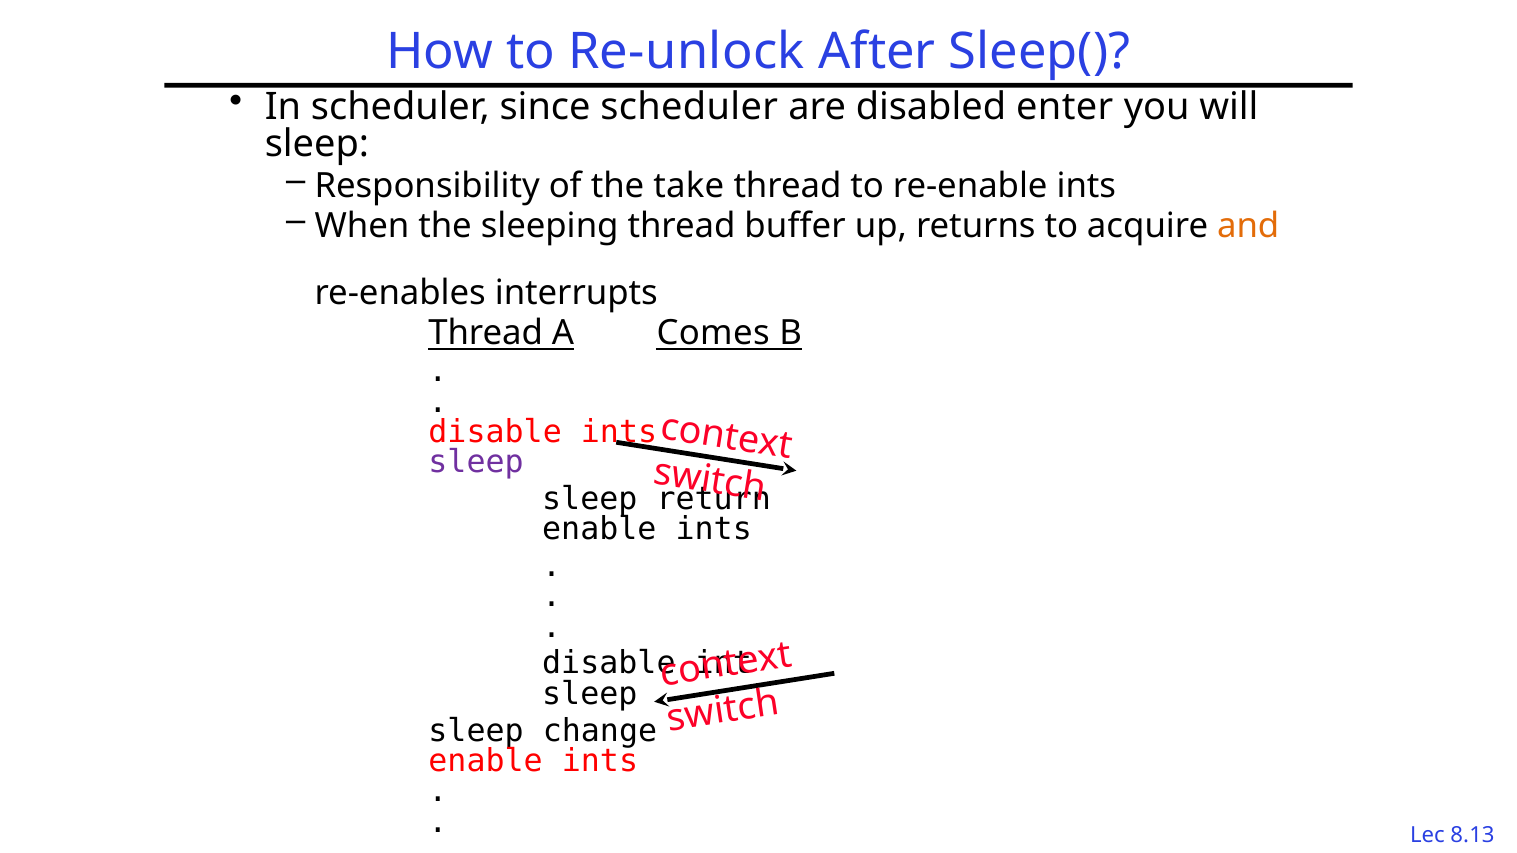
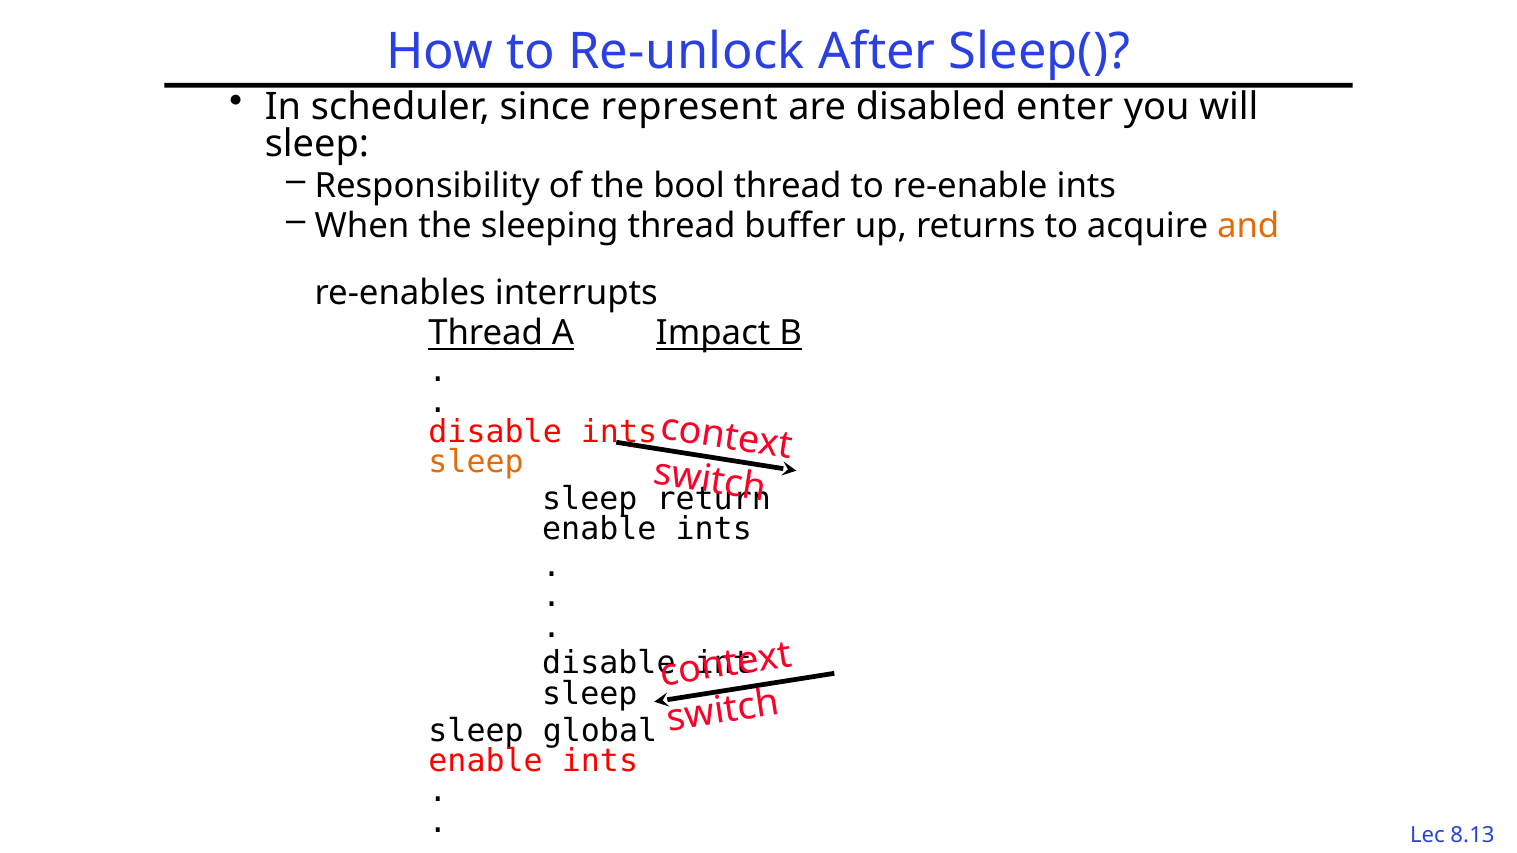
since scheduler: scheduler -> represent (689, 107)
take: take -> bool (689, 186)
Comes: Comes -> Impact (713, 333)
sleep colour: purple -> orange (476, 463)
change: change -> global (600, 731)
